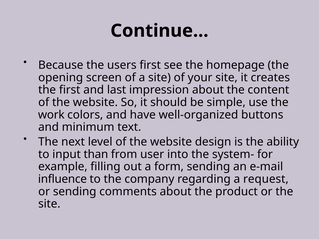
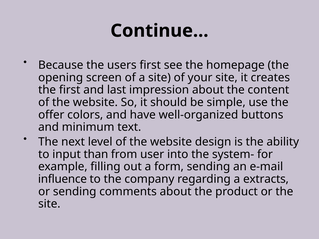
work: work -> offer (51, 115)
request: request -> extracts (266, 179)
